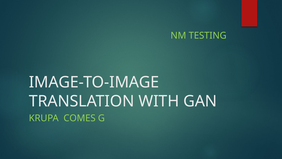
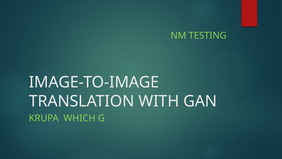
COMES: COMES -> WHICH (79, 118)
